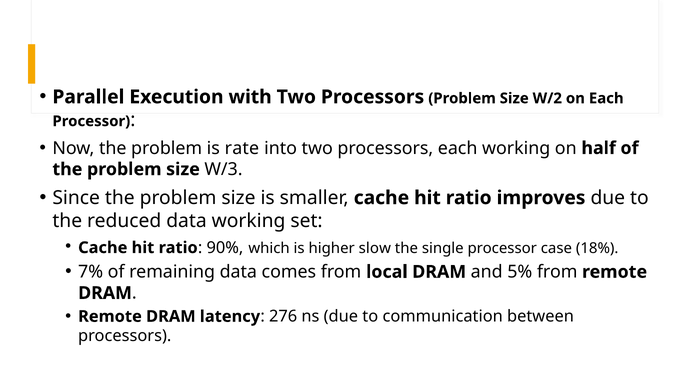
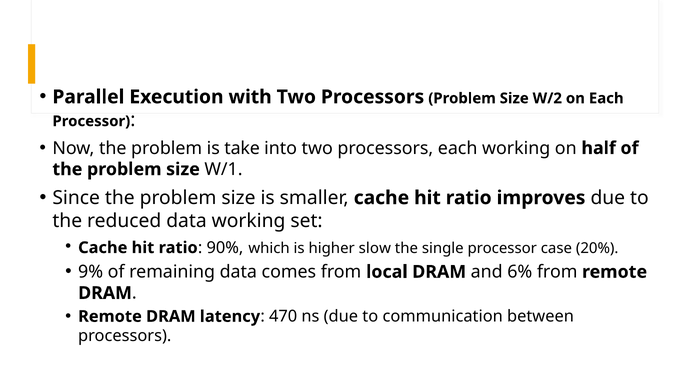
rate: rate -> take (242, 148)
W/3: W/3 -> W/1 (223, 169)
18%: 18% -> 20% (597, 248)
7%: 7% -> 9% (91, 272)
5%: 5% -> 6% (520, 272)
276: 276 -> 470 (283, 317)
